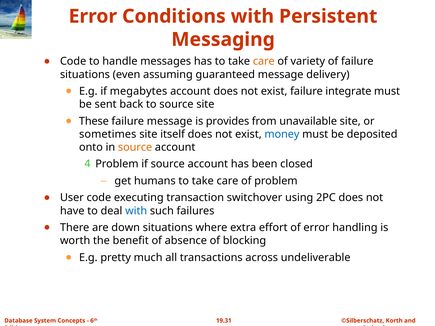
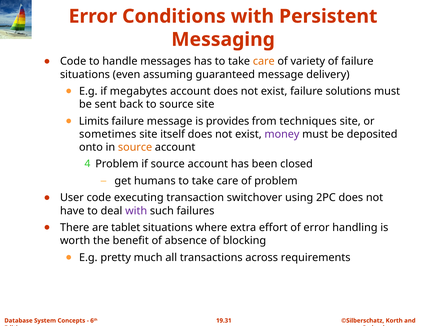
integrate: integrate -> solutions (348, 91)
These: These -> Limits (94, 121)
unavailable: unavailable -> techniques (308, 121)
money colour: blue -> purple (282, 134)
with colour: blue -> purple (136, 211)
down: down -> tablet (126, 228)
undeliverable: undeliverable -> requirements (316, 258)
